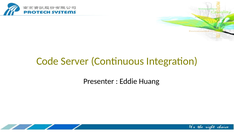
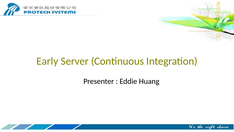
Code: Code -> Early (47, 61)
